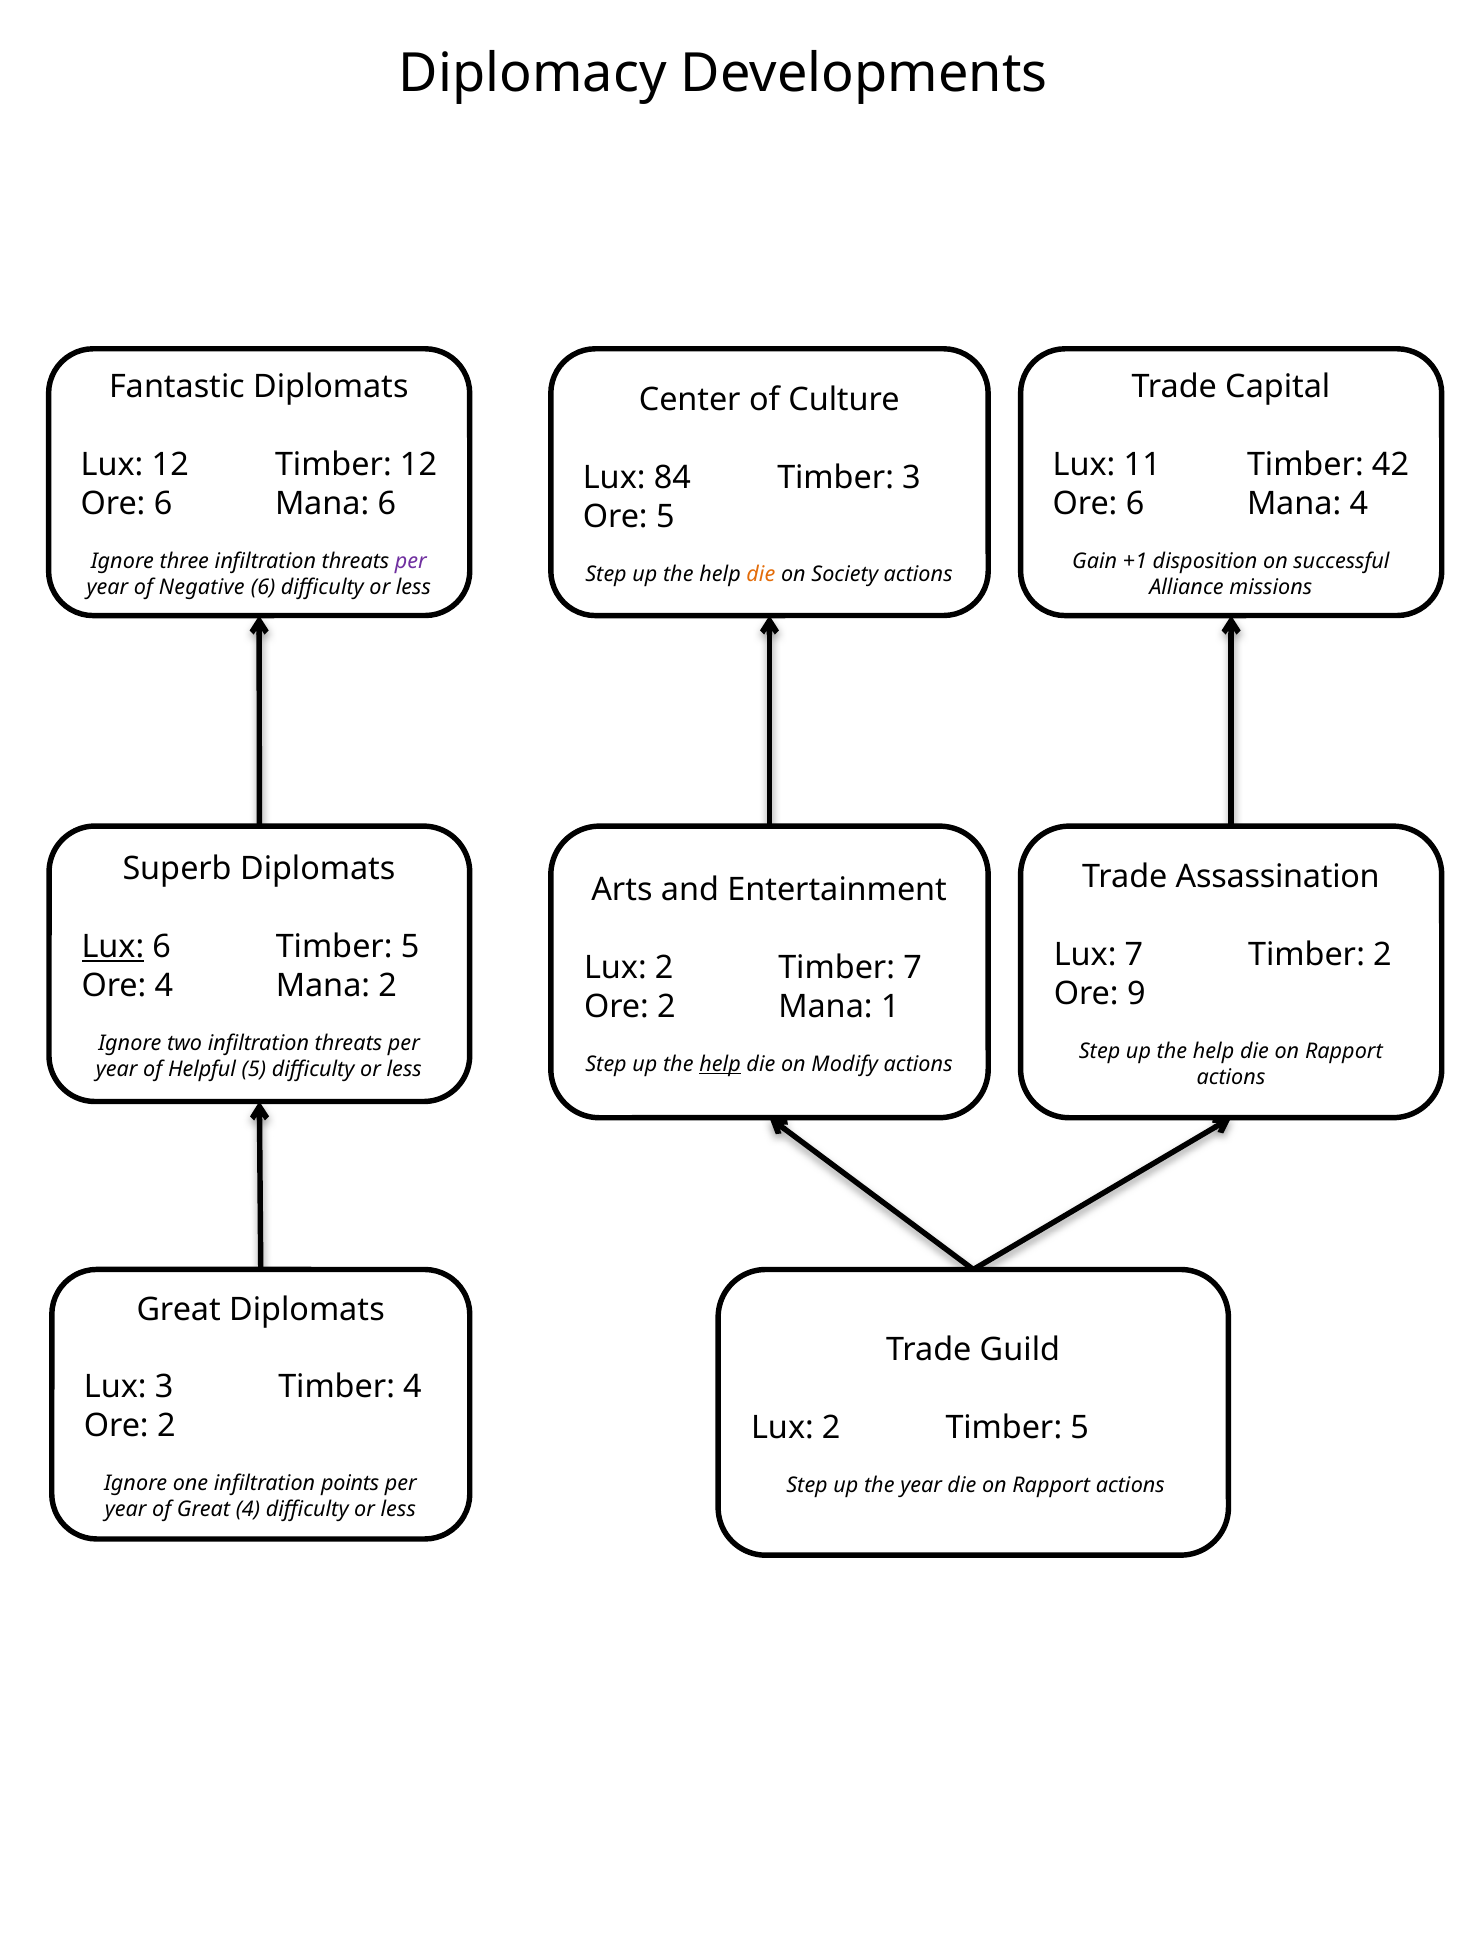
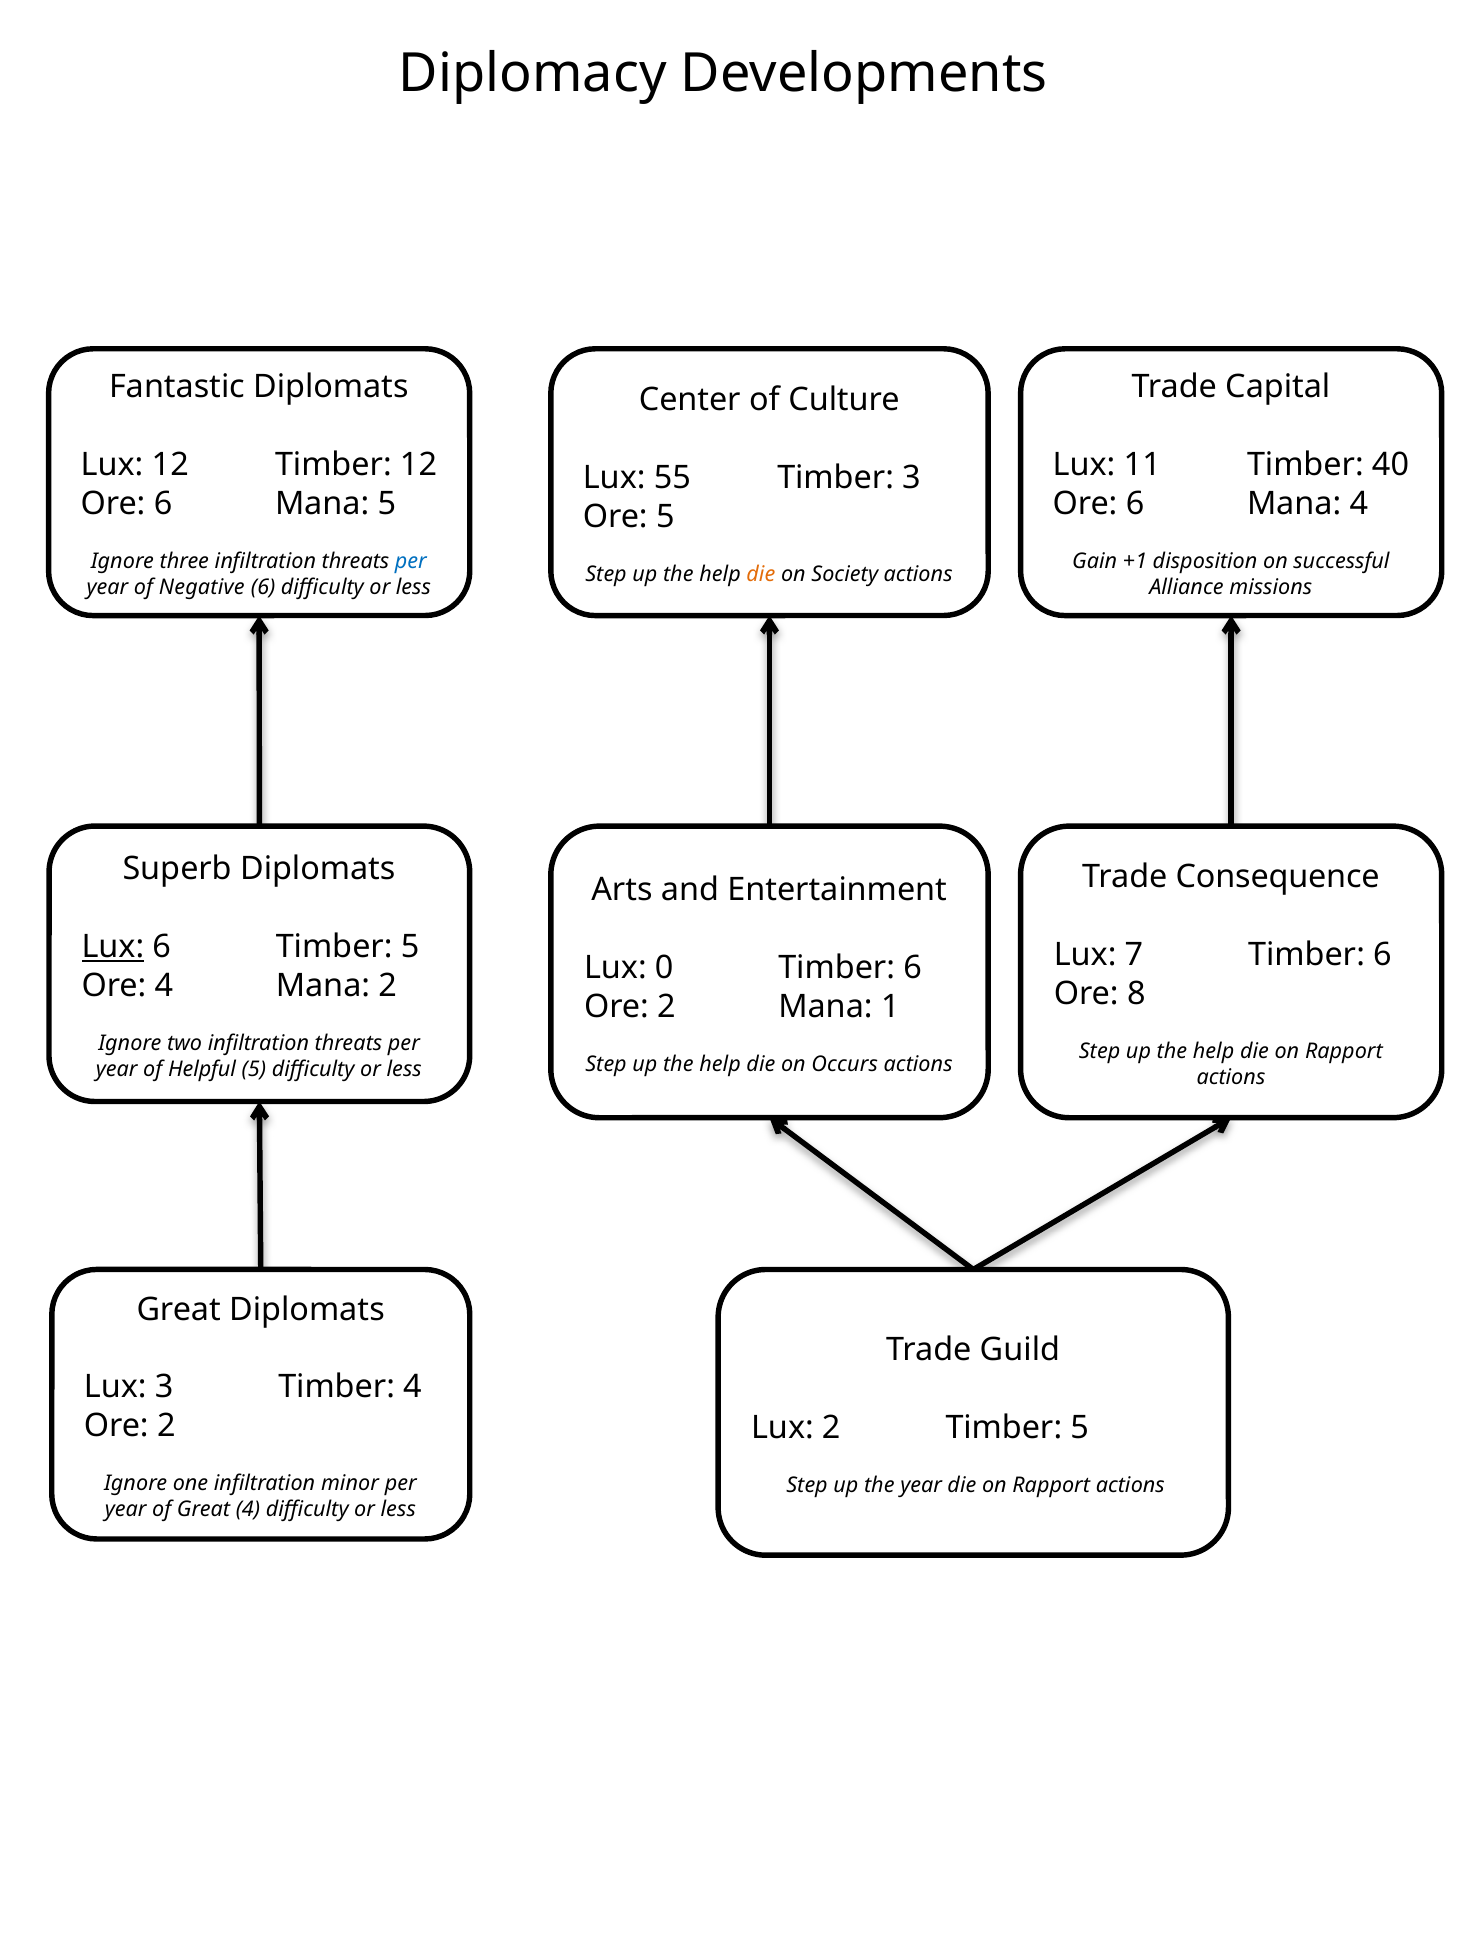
42: 42 -> 40 (1391, 465)
84: 84 -> 55 (672, 478)
Mana 6: 6 -> 5 (387, 504)
per colour: purple -> blue (411, 561)
Assassination: Assassination -> Consequence (1278, 877)
7 Timber 2: 2 -> 6 (1382, 955)
2: 2 -> 0 (664, 968)
7: 7 -> 6 (913, 968)
9: 9 -> 8 (1136, 994)
help underline: present -> none (720, 1064)
Modify: Modify -> Occurs (845, 1064)
points: points -> minor (350, 1483)
